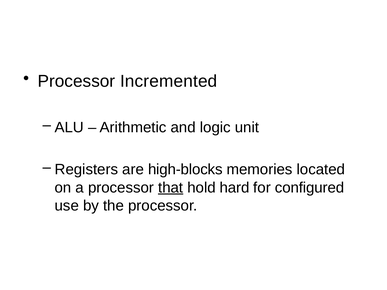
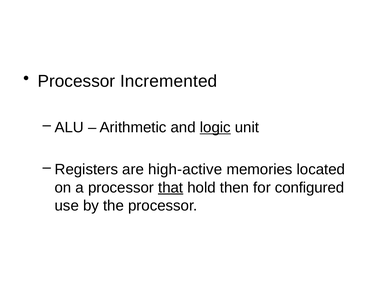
logic underline: none -> present (215, 127)
high-blocks: high-blocks -> high-active (185, 170)
hard: hard -> then (234, 188)
